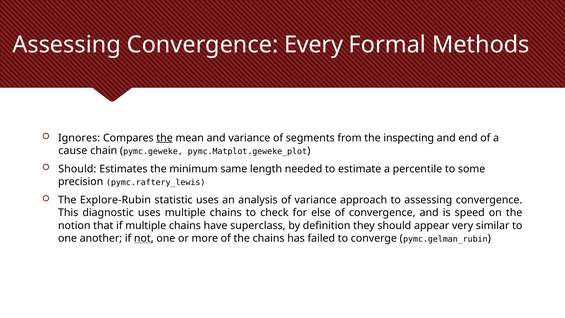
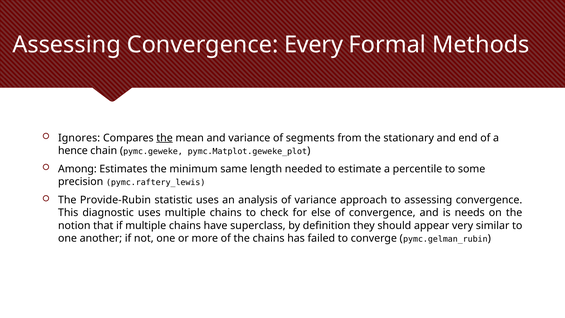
inspecting: inspecting -> stationary (409, 138)
cause: cause -> hence (73, 151)
Should: Should -> Among (77, 169)
Explore-Rubin: Explore-Rubin -> Provide-Rubin (115, 200)
speed: speed -> needs (470, 213)
not underline: present -> none (144, 238)
